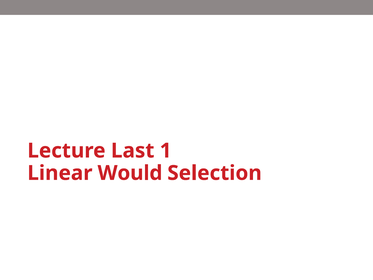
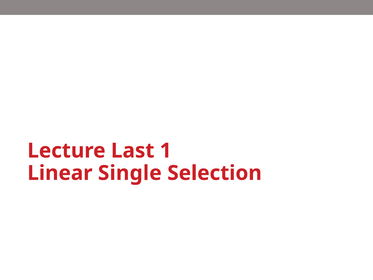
Would: Would -> Single (130, 173)
